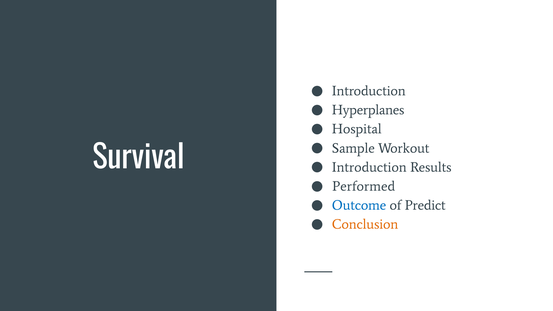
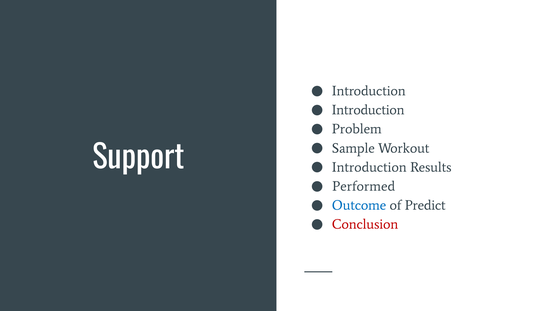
Hyperplanes: Hyperplanes -> Introduction (368, 110)
Hospital: Hospital -> Problem (357, 129)
Survival: Survival -> Support (138, 158)
Conclusion colour: orange -> red (365, 224)
